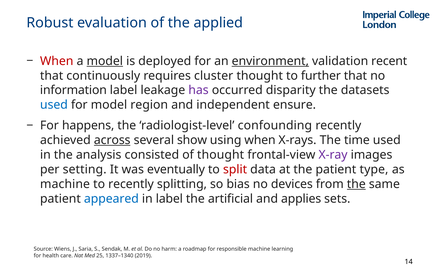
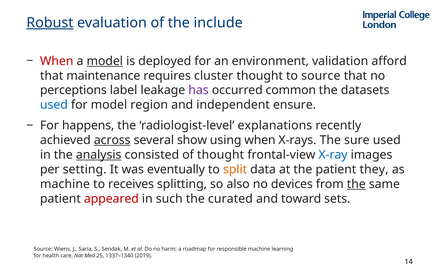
Robust underline: none -> present (50, 23)
applied: applied -> include (218, 23)
environment underline: present -> none (270, 61)
recent: recent -> afford (389, 61)
continuously: continuously -> maintenance (103, 76)
to further: further -> source (321, 76)
information: information -> perceptions (73, 90)
disparity: disparity -> common (291, 90)
confounding: confounding -> explanations (275, 126)
time: time -> sure (357, 140)
analysis underline: none -> present (99, 155)
X-ray colour: purple -> blue (333, 155)
split colour: red -> orange (235, 170)
type: type -> they (374, 170)
to recently: recently -> receives (131, 184)
bias: bias -> also (238, 184)
appeared colour: blue -> red (111, 199)
in label: label -> such (169, 199)
artificial: artificial -> curated (230, 199)
applies: applies -> toward (301, 199)
